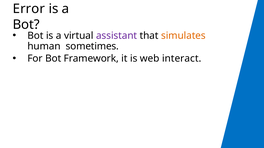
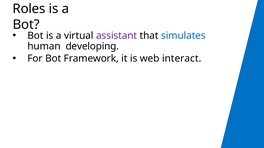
Error: Error -> Roles (29, 9)
simulates colour: orange -> blue (183, 36)
sometimes: sometimes -> developing (92, 46)
